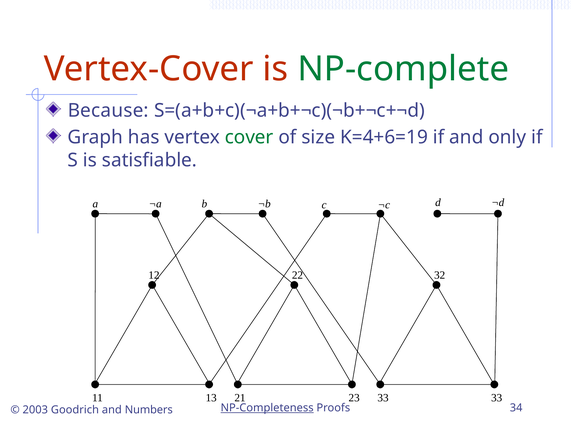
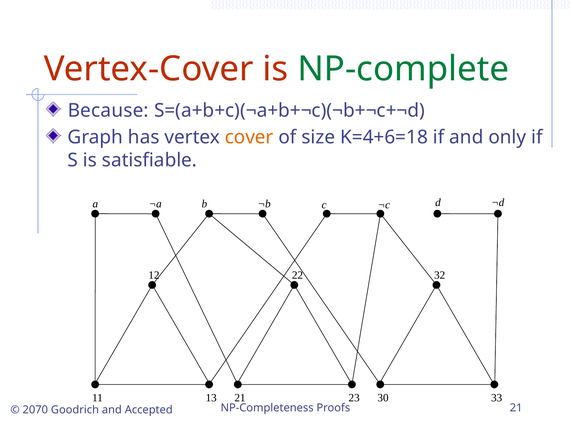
cover colour: green -> orange (249, 137)
K=4+6=19: K=4+6=19 -> K=4+6=18 (384, 137)
23 33: 33 -> 30 (383, 398)
NP-Completeness underline: present -> none (267, 408)
Proofs 34: 34 -> 21 (516, 408)
2003: 2003 -> 2070 (35, 410)
Numbers: Numbers -> Accepted (149, 410)
